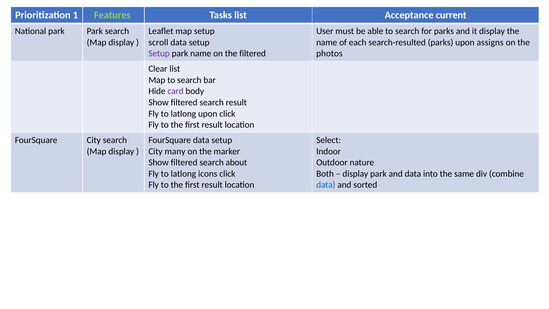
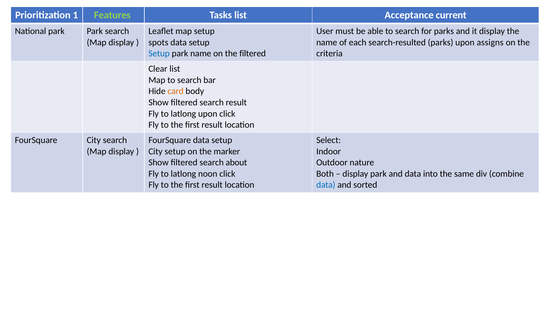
scroll: scroll -> spots (158, 42)
Setup colour: purple -> blue (159, 54)
photos: photos -> criteria (329, 54)
card colour: purple -> orange (176, 91)
City many: many -> setup (175, 151)
icons: icons -> noon (208, 174)
